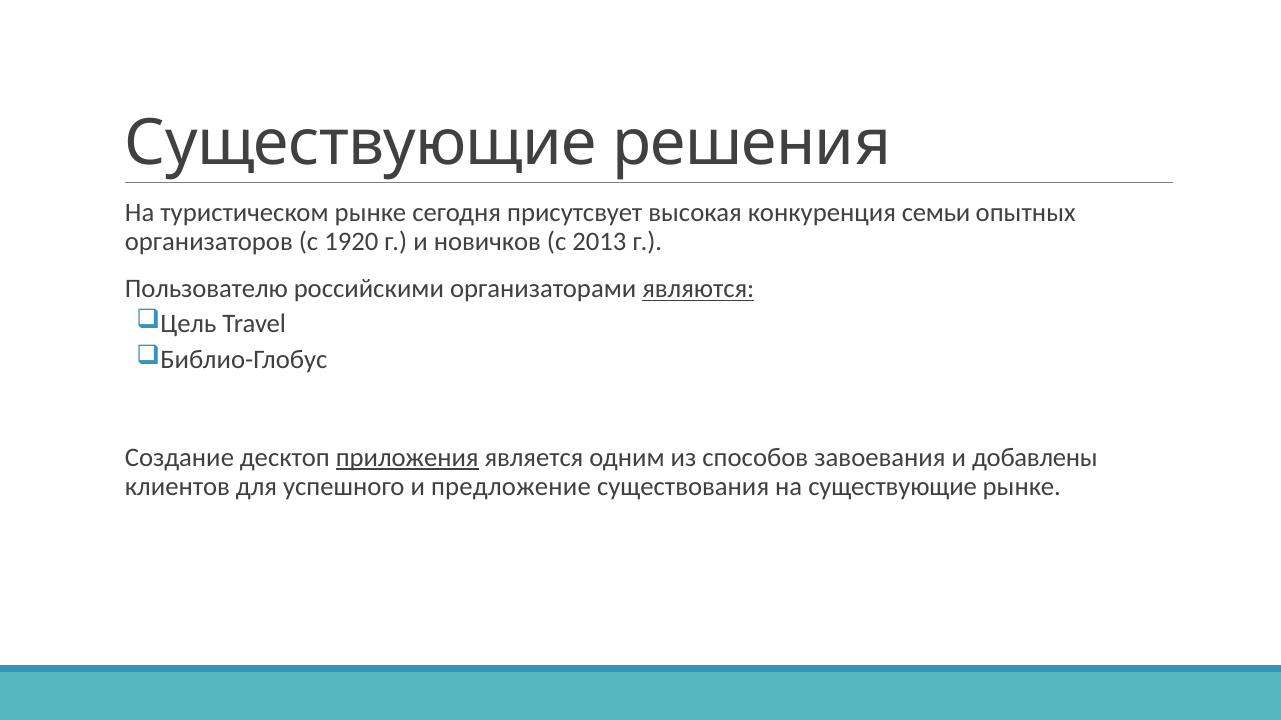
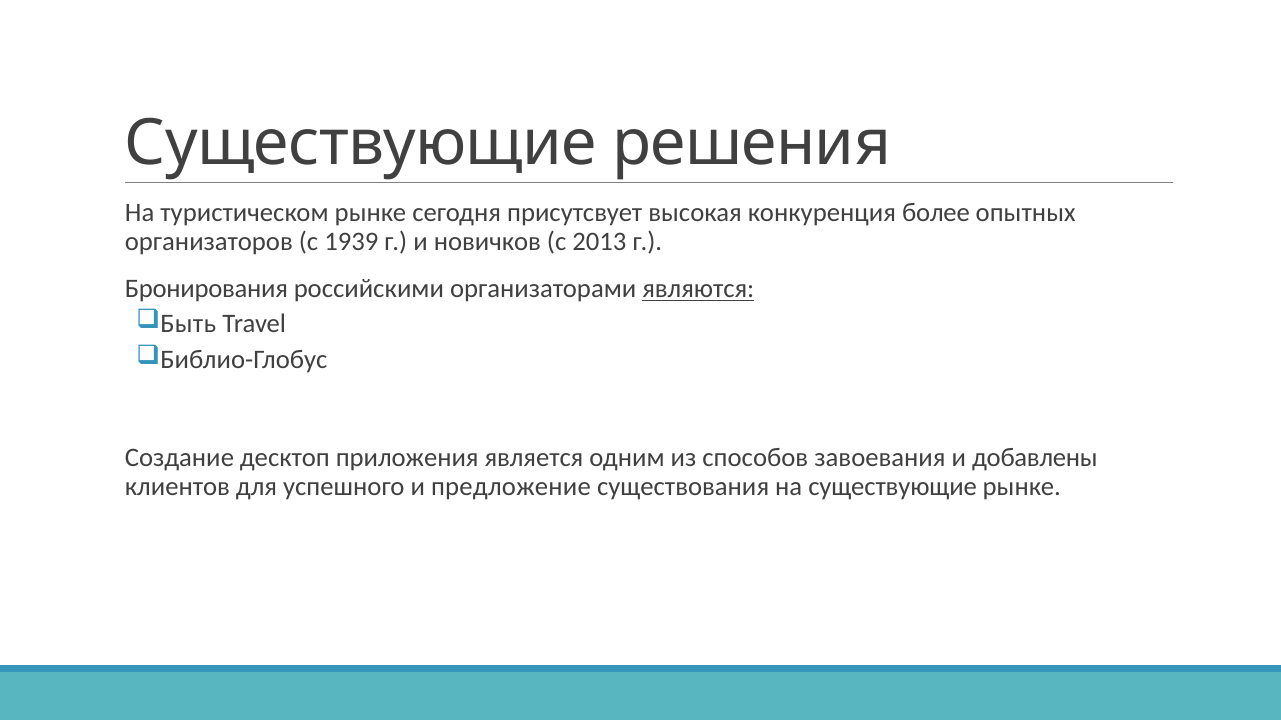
семьи: семьи -> более (936, 213)
1920: 1920 -> 1939 (351, 242)
Пользователю: Пользователю -> Бронирования (206, 289)
Цель: Цель -> Быть (188, 324)
приложения underline: present -> none (407, 458)
